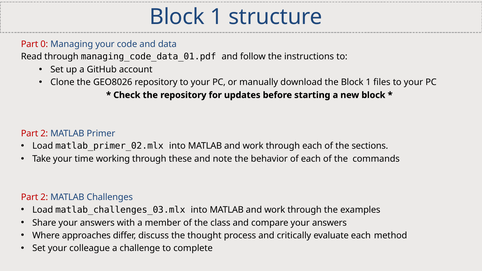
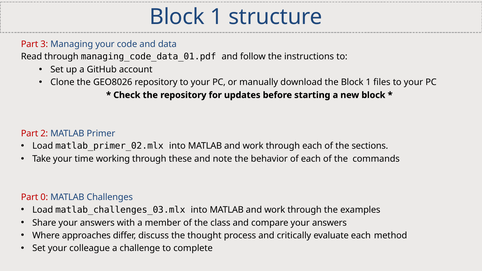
0: 0 -> 3 (44, 44)
2: 2 -> 0 (44, 197)
